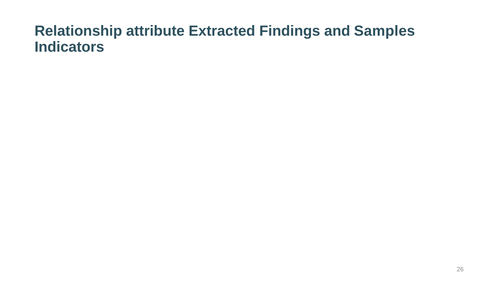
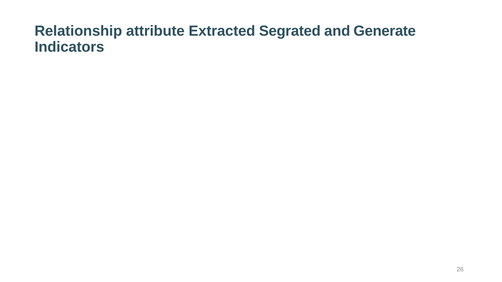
Findings: Findings -> Segrated (290, 31)
Samples: Samples -> Generate (385, 31)
